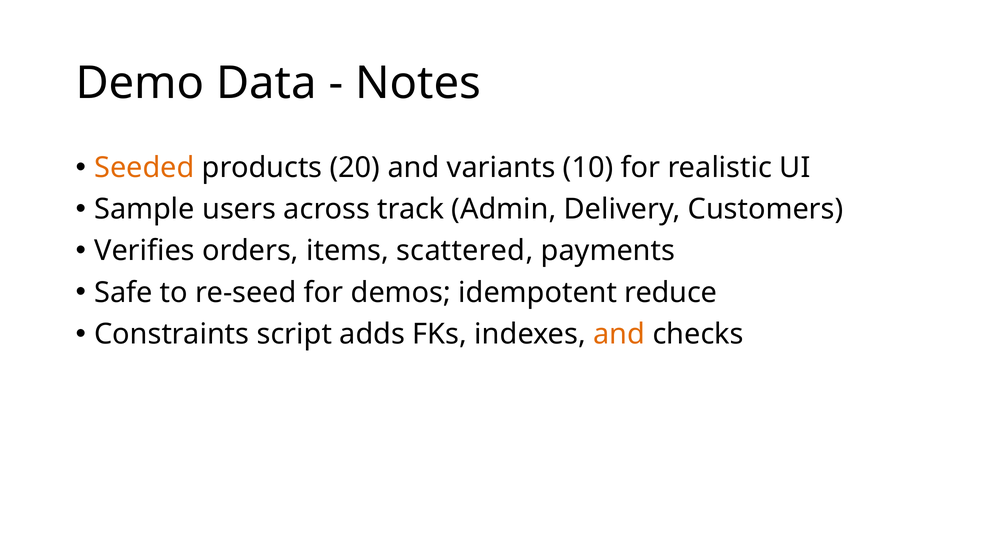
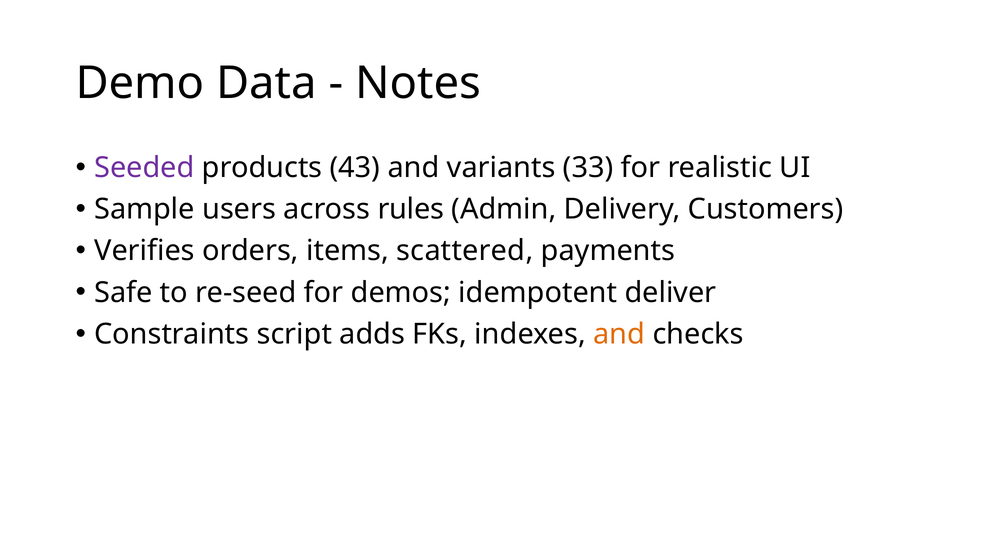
Seeded colour: orange -> purple (144, 168)
20: 20 -> 43 (355, 168)
10: 10 -> 33 (588, 168)
track: track -> rules (411, 209)
reduce: reduce -> deliver (670, 292)
